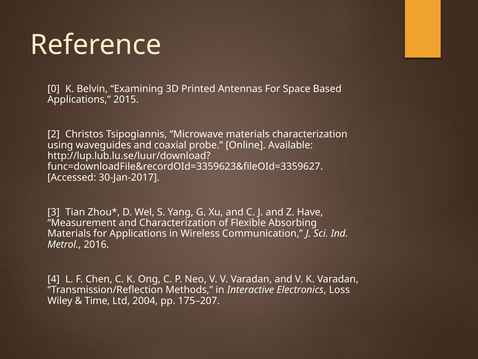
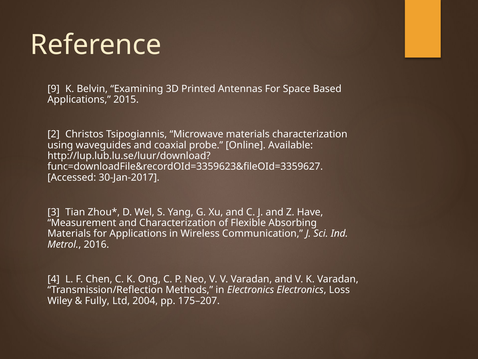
0: 0 -> 9 (54, 89)
in Interactive: Interactive -> Electronics (251, 290)
Time: Time -> Fully (97, 300)
